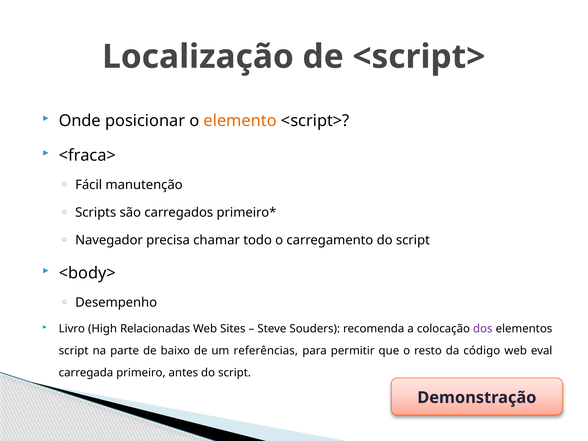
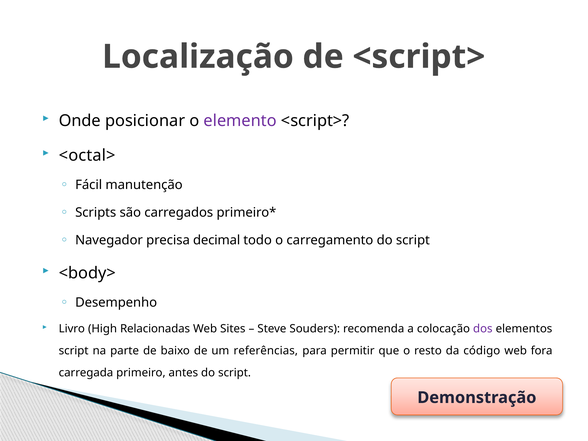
elemento colour: orange -> purple (240, 121)
<fraca>: <fraca> -> <octal> (87, 156)
chamar: chamar -> decimal (217, 240)
eval: eval -> fora (542, 351)
